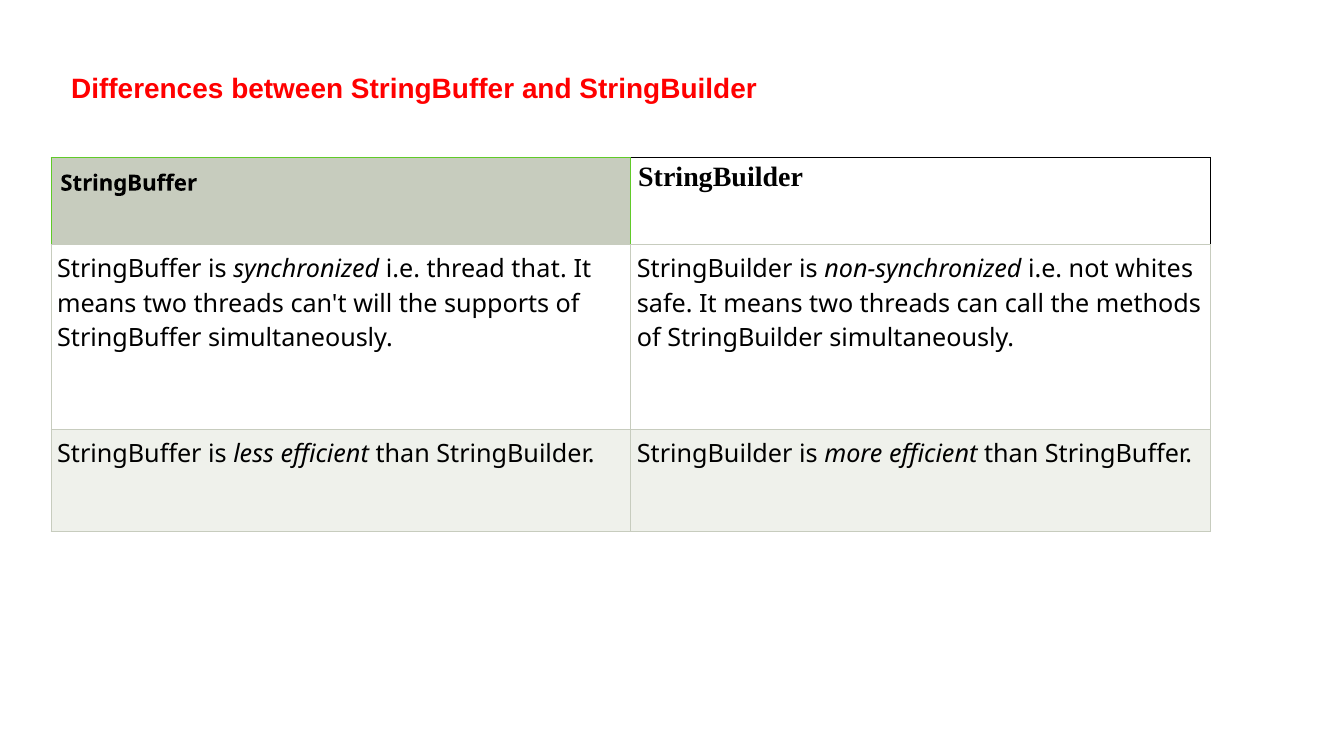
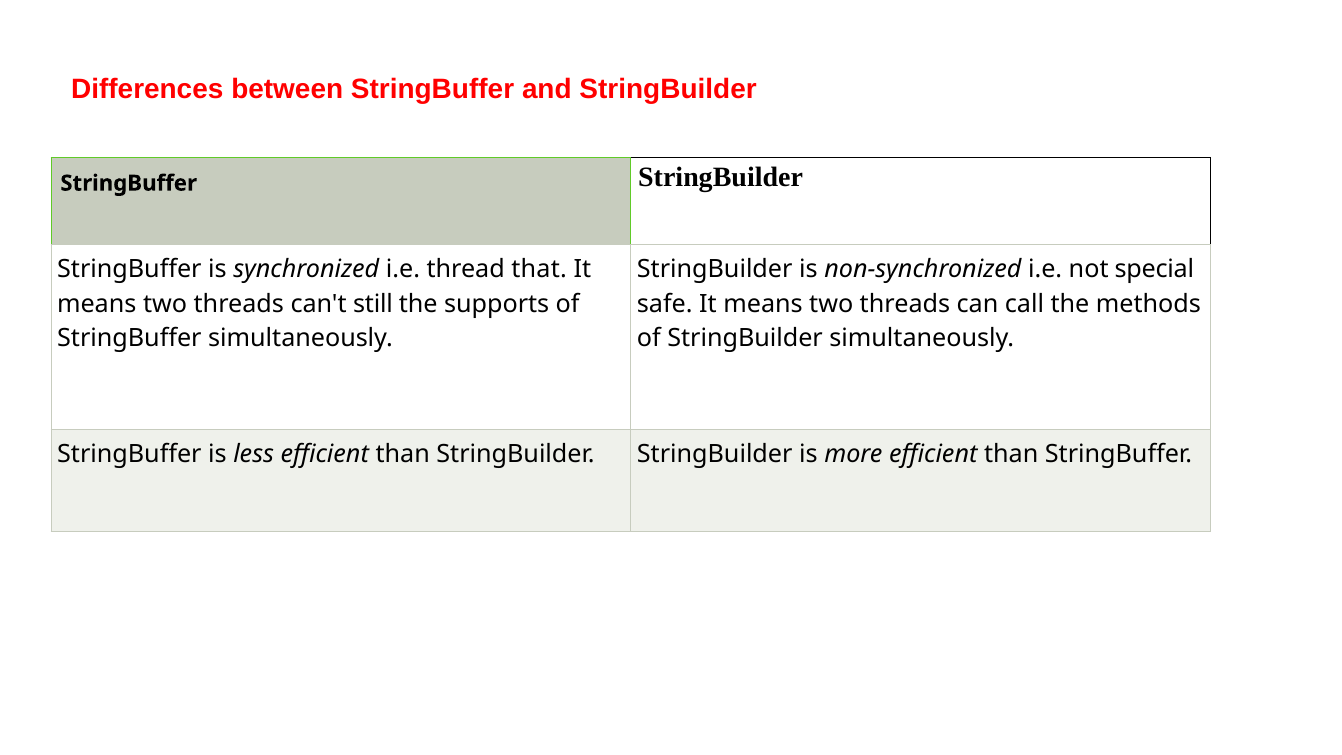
whites: whites -> special (1154, 269)
will: will -> still (373, 304)
